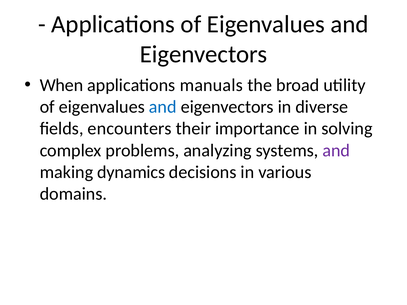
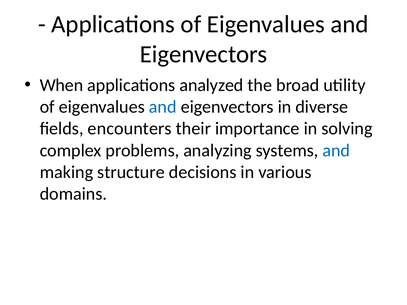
manuals: manuals -> analyzed (211, 85)
and colour: purple -> blue (336, 151)
dynamics: dynamics -> structure (131, 172)
